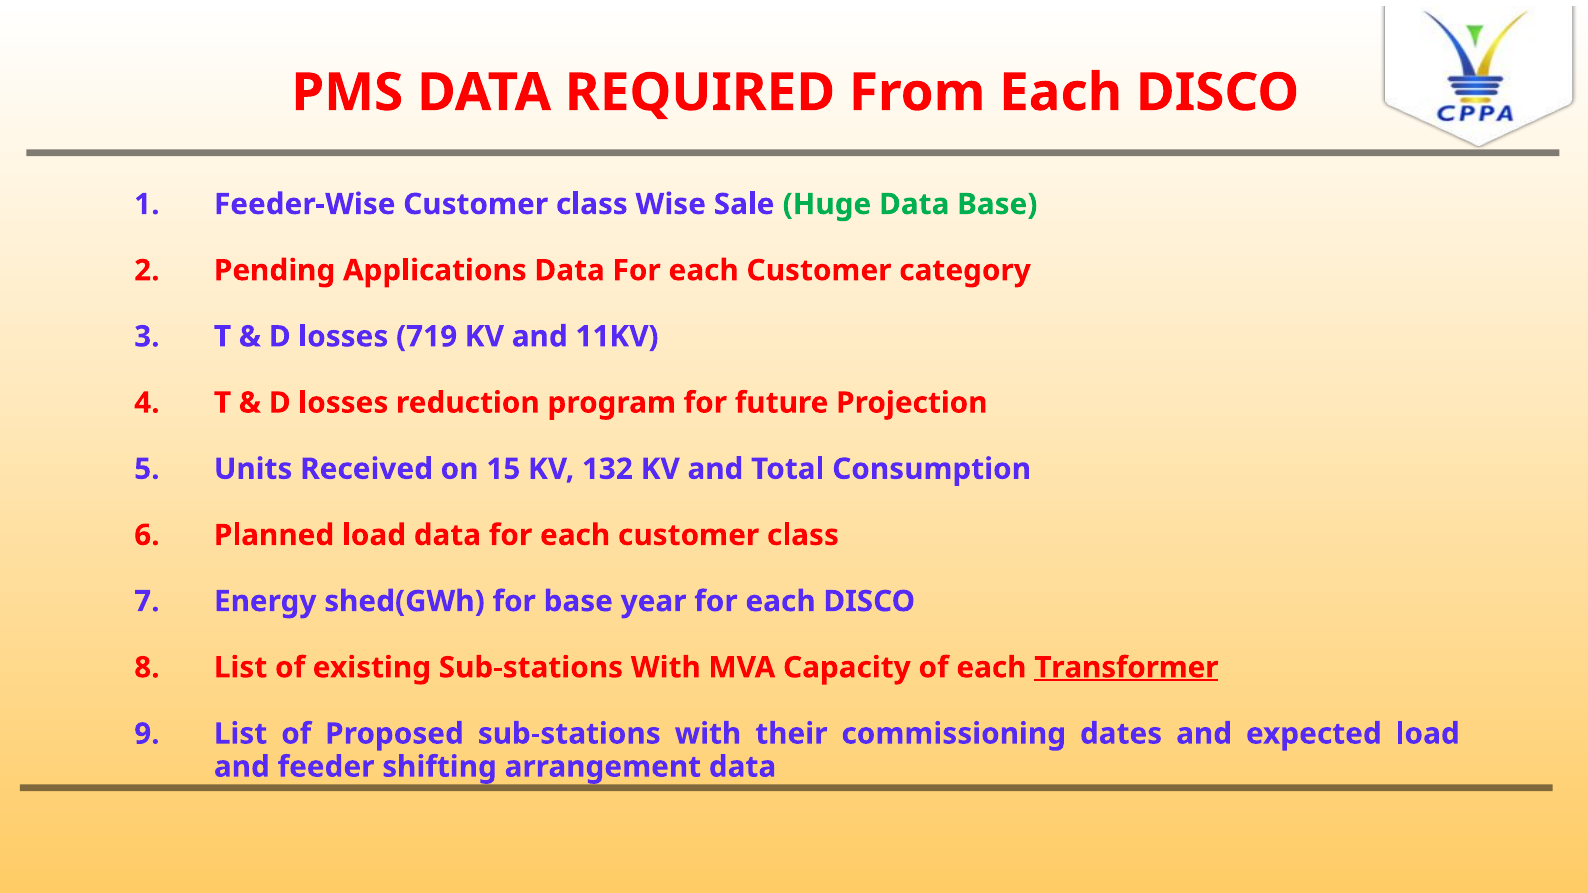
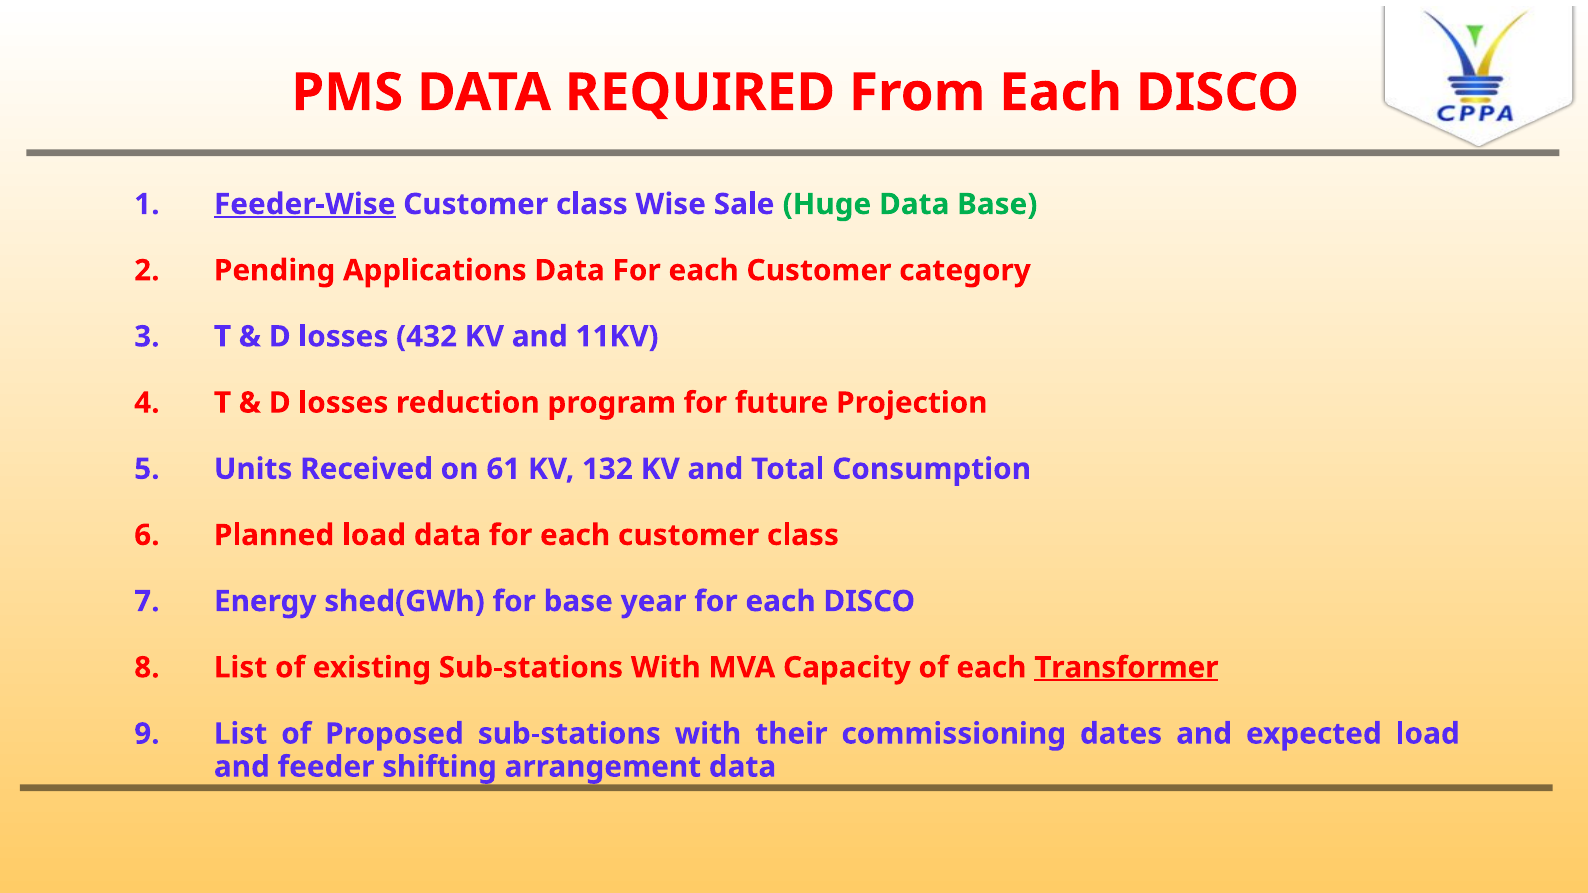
Feeder-Wise underline: none -> present (305, 204)
719: 719 -> 432 (427, 337)
15: 15 -> 61 (503, 469)
